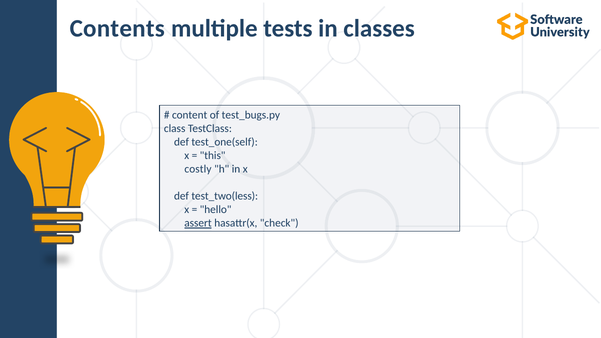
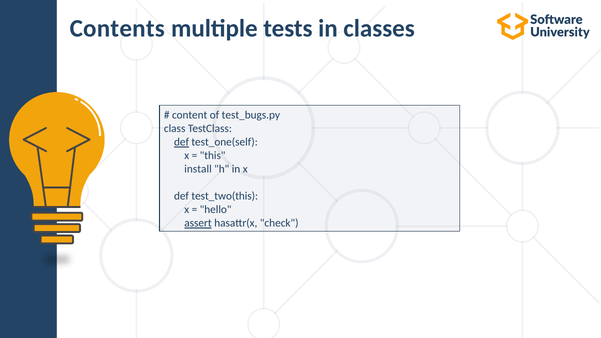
def underline: none -> present (182, 142)
costly: costly -> install (198, 169)
test_two(less: test_two(less -> test_two(this (225, 196)
